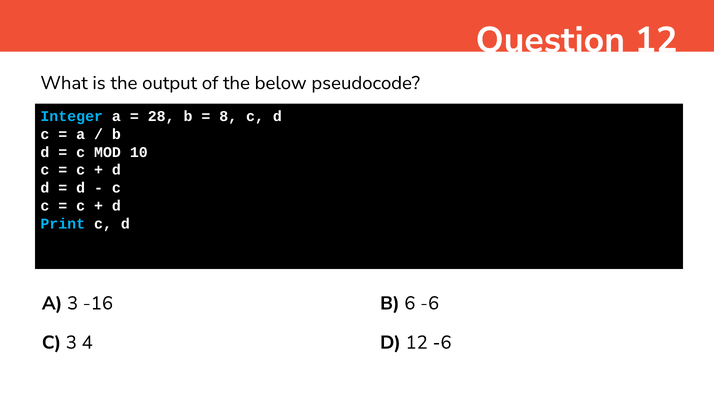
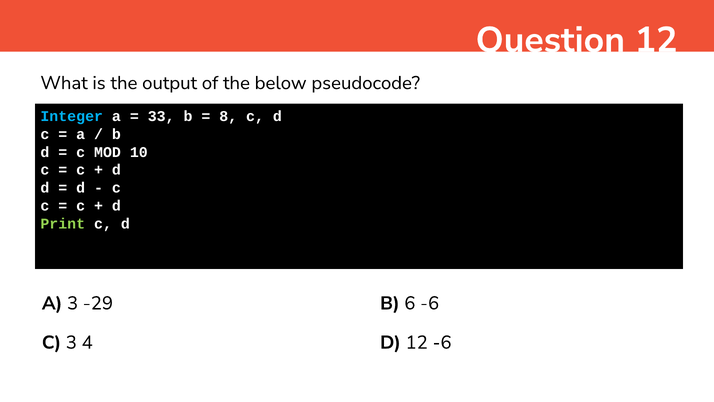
28: 28 -> 33 (161, 116)
Print colour: light blue -> light green (63, 223)
-16: -16 -> -29 (98, 303)
